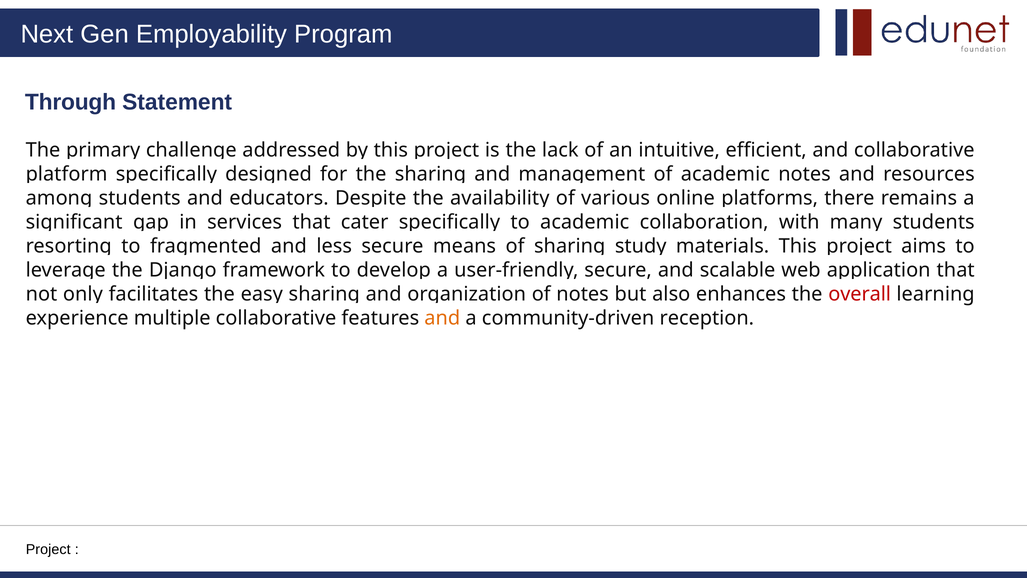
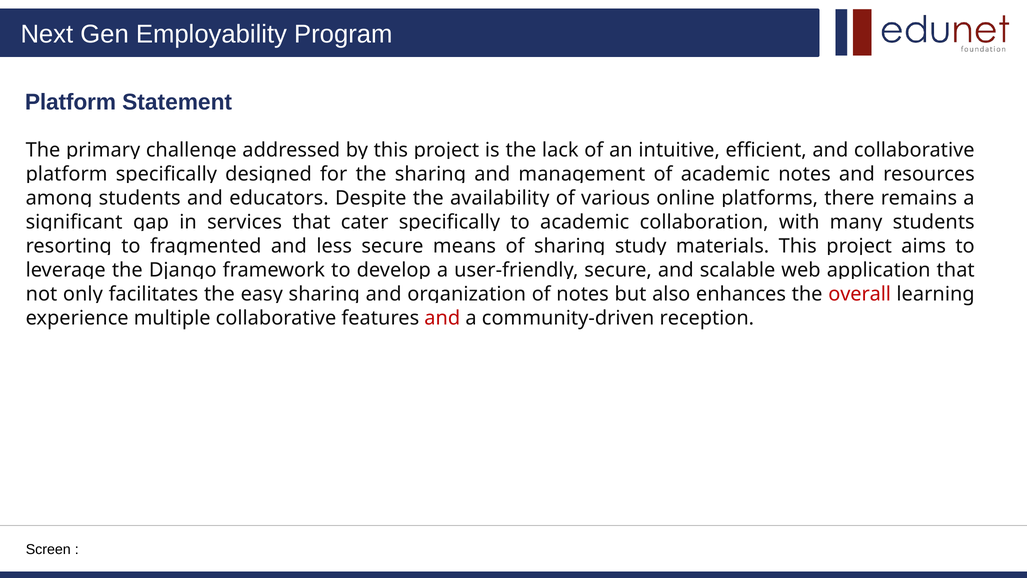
Through: Through -> Platform (71, 102)
and colour: orange -> red (442, 318)
Project: Project -> Screen (48, 549)
